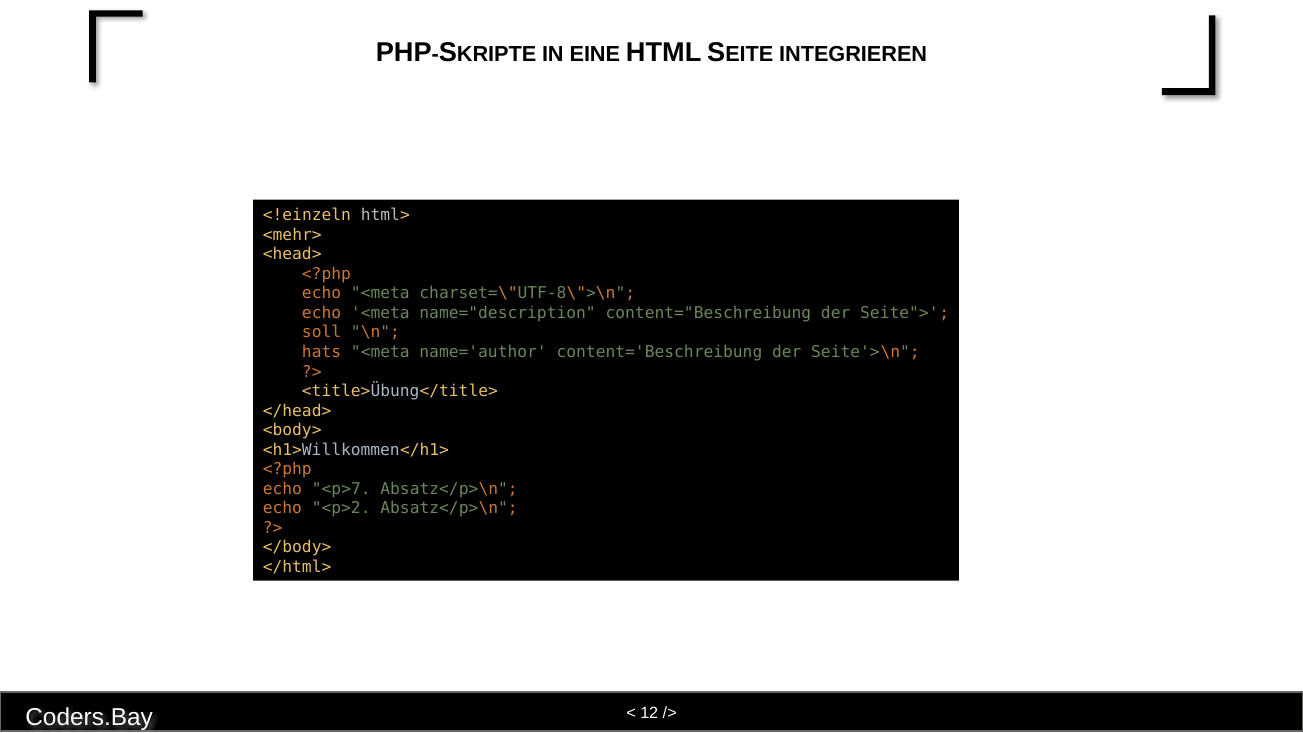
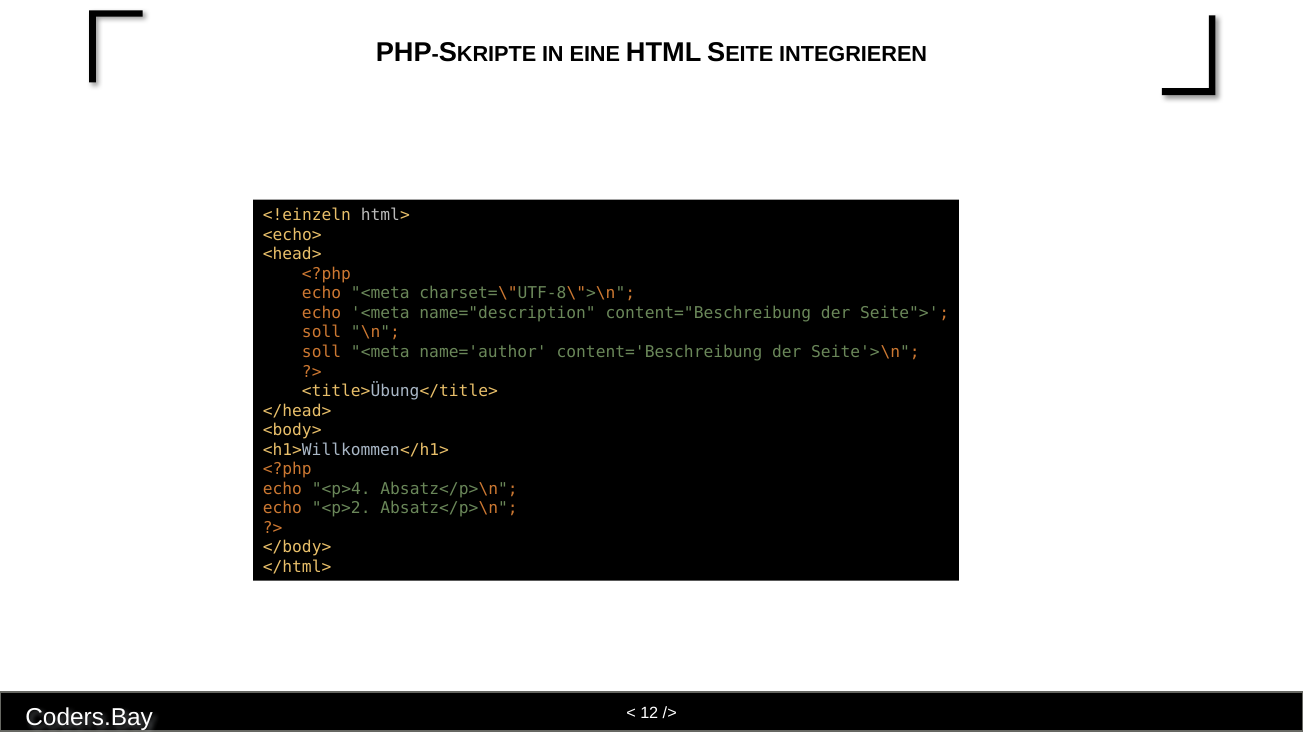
<mehr>: <mehr> -> <echo> (292, 235)
hats: hats -> soll (322, 352)
<p>7: <p>7 -> <p>4 (341, 489)
